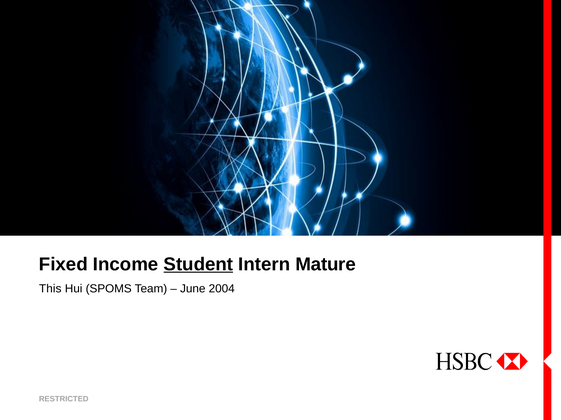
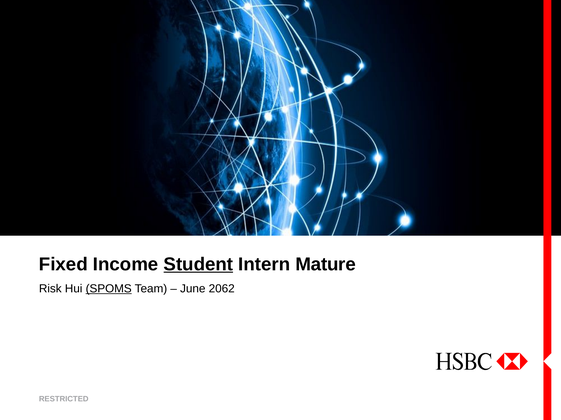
This: This -> Risk (50, 289)
SPOMS underline: none -> present (109, 289)
2004: 2004 -> 2062 (222, 289)
